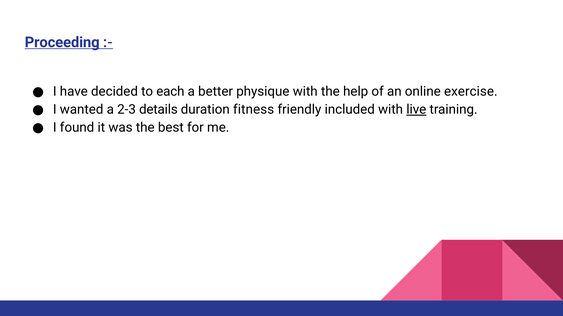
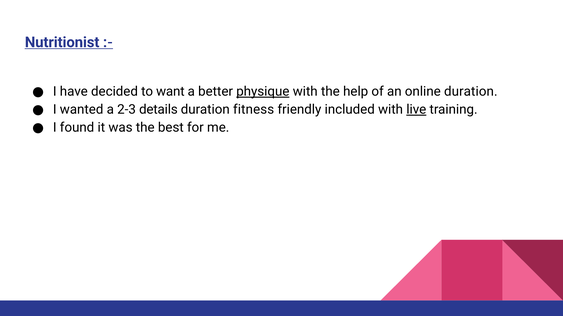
Proceeding: Proceeding -> Nutritionist (62, 42)
each: each -> want (170, 92)
physique underline: none -> present (263, 92)
online exercise: exercise -> duration (471, 92)
